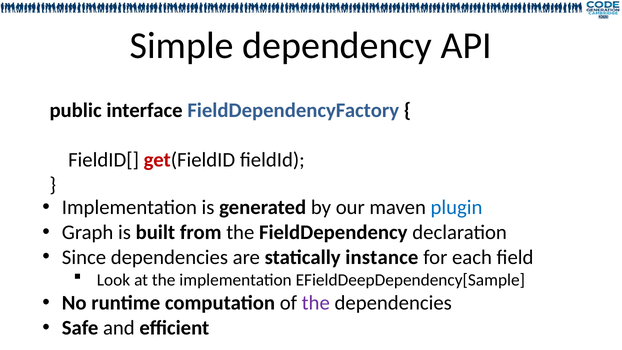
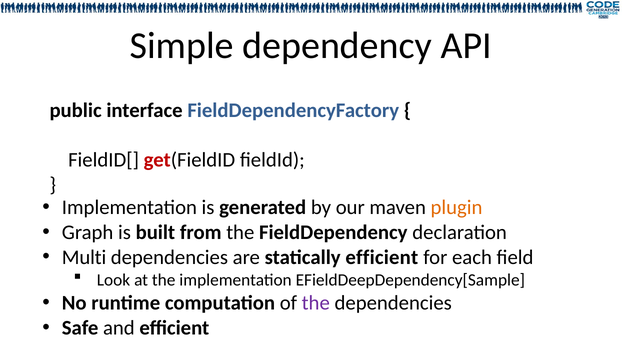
plugin colour: blue -> orange (457, 207)
Since: Since -> Multi (84, 257)
statically instance: instance -> efficient (382, 257)
